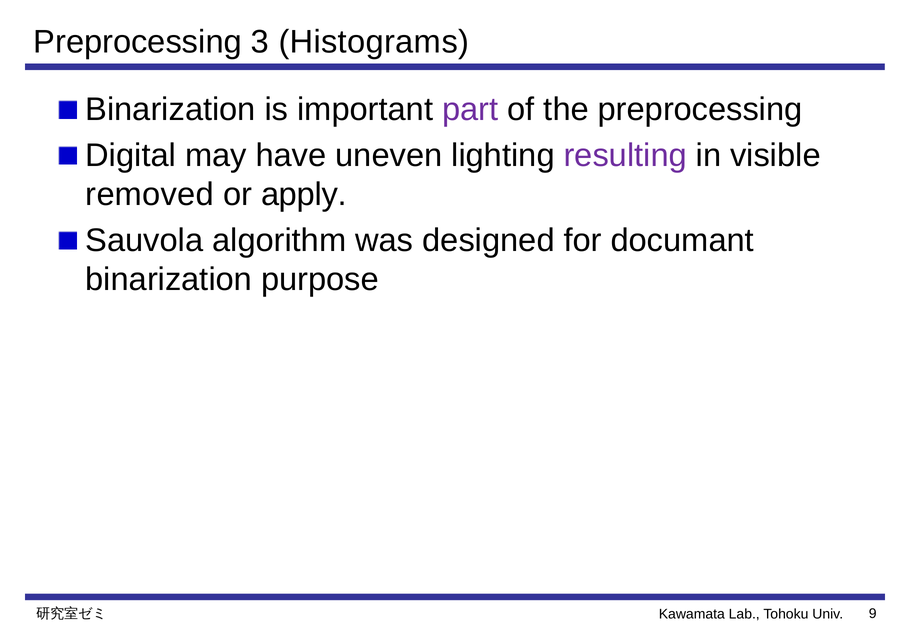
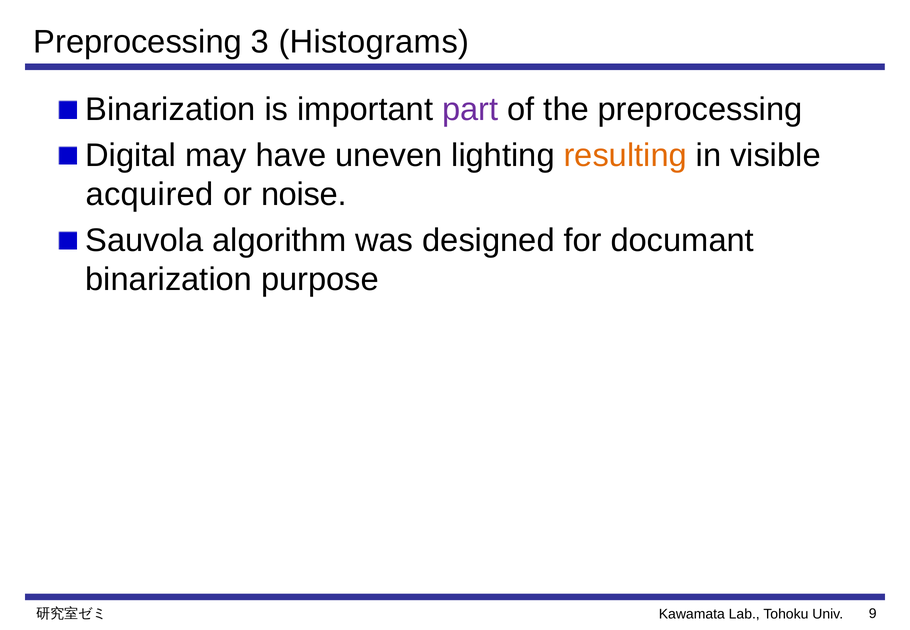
resulting colour: purple -> orange (625, 155)
removed: removed -> acquired (150, 194)
apply: apply -> noise (304, 194)
